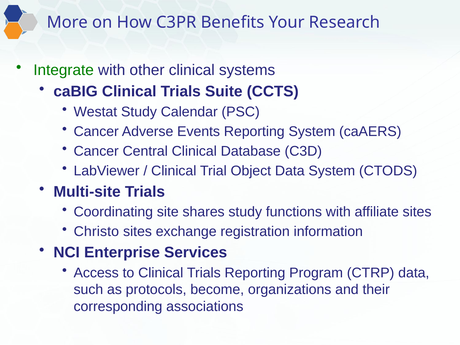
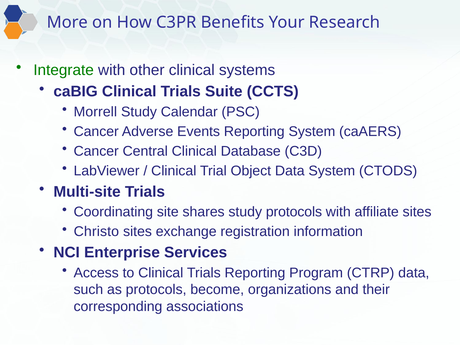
Westat: Westat -> Morrell (95, 112)
study functions: functions -> protocols (294, 212)
